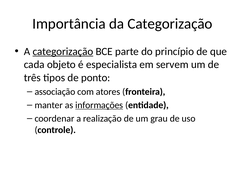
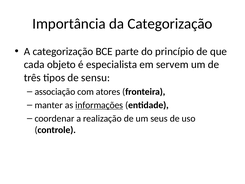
categorização underline: present -> none (63, 51)
ponto: ponto -> sensu (96, 78)
grau: grau -> seus (159, 118)
